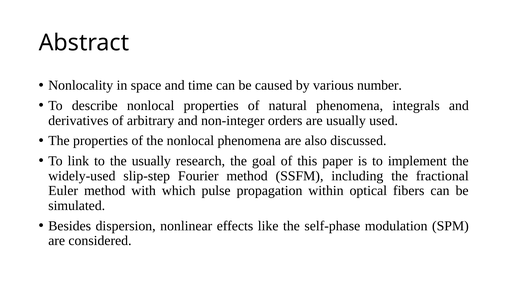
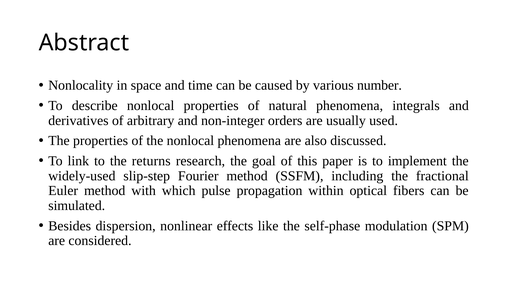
the usually: usually -> returns (151, 161)
